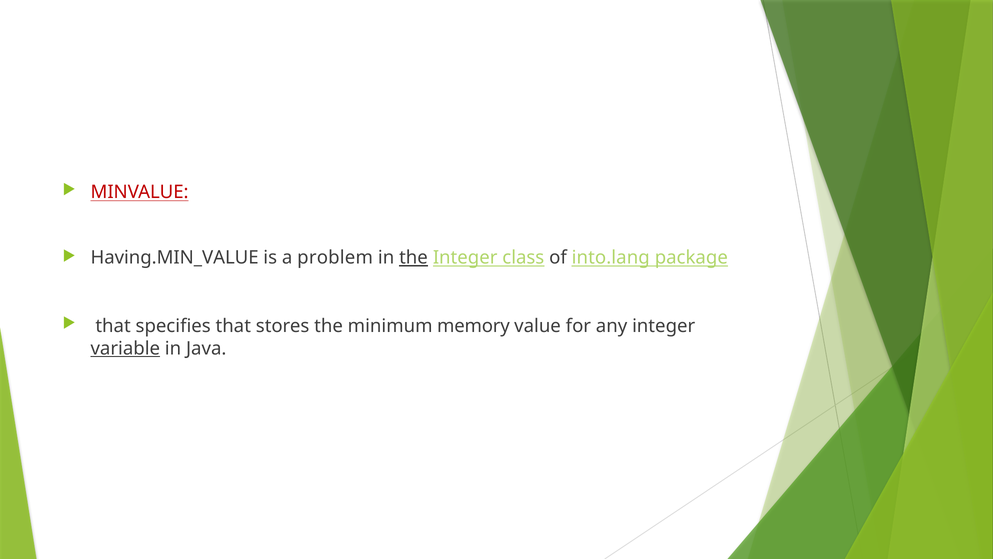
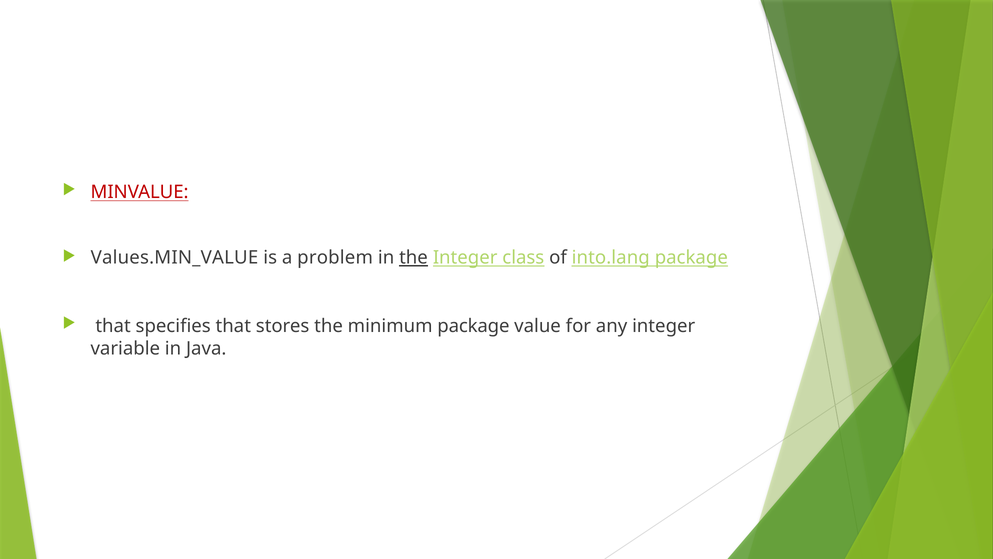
Having.MIN_VALUE: Having.MIN_VALUE -> Values.MIN_VALUE (174, 258)
minimum memory: memory -> package (473, 326)
variable underline: present -> none (125, 348)
